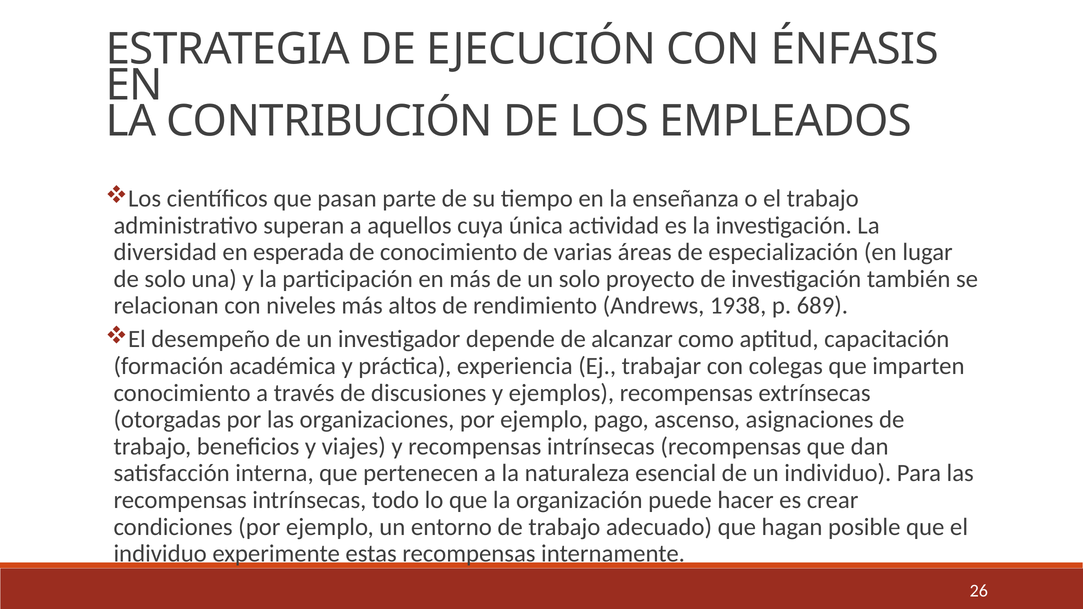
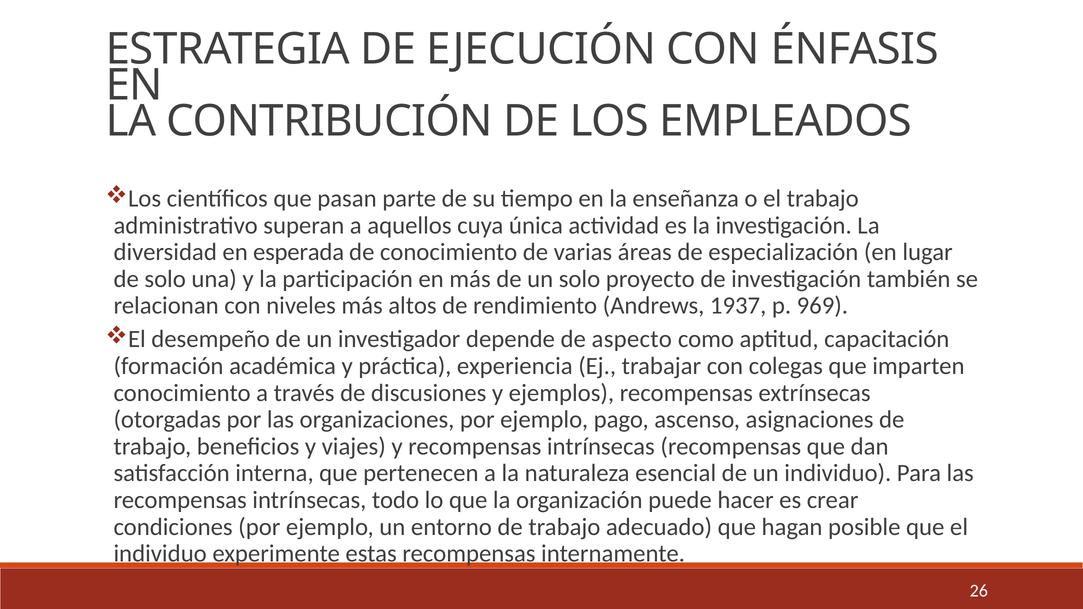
1938: 1938 -> 1937 (738, 306)
689: 689 -> 969 (822, 306)
alcanzar: alcanzar -> aspecto (632, 339)
